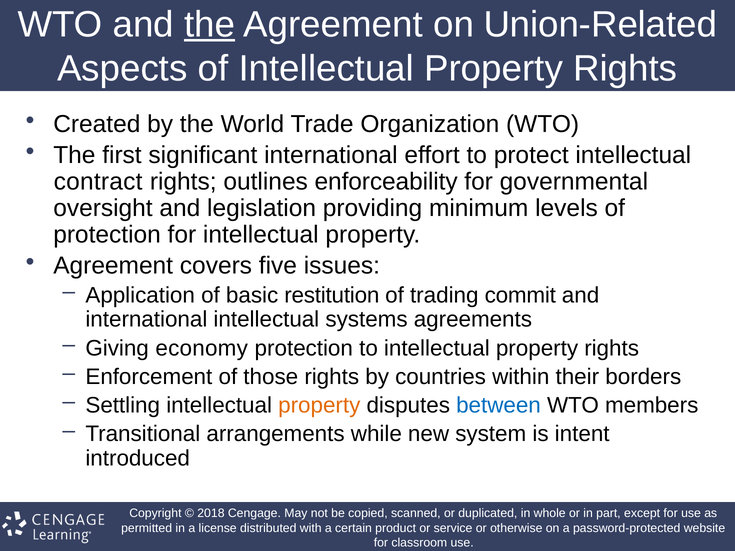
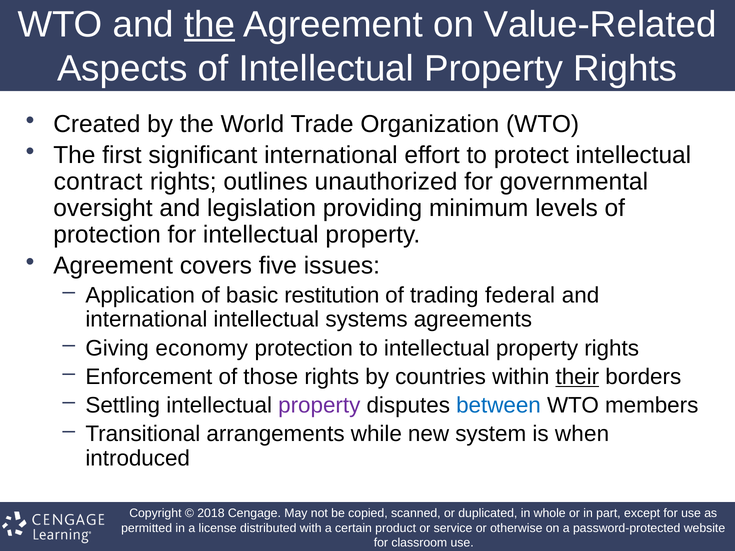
Union-Related: Union-Related -> Value-Related (600, 24)
enforceability: enforceability -> unauthorized (386, 182)
commit: commit -> federal (520, 295)
their underline: none -> present (577, 377)
property colour: orange -> purple (319, 406)
intent: intent -> when (582, 434)
